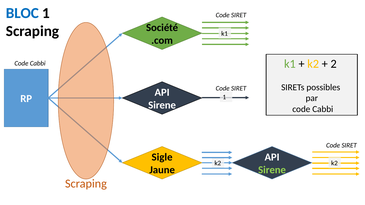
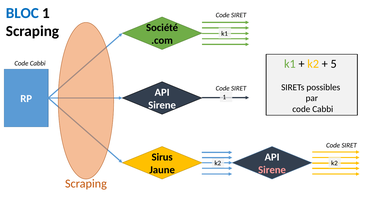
2: 2 -> 5 (334, 64)
Sigle: Sigle -> Sirus (162, 157)
Sirene colour: light green -> pink (272, 170)
